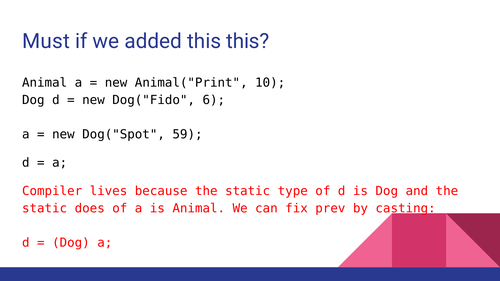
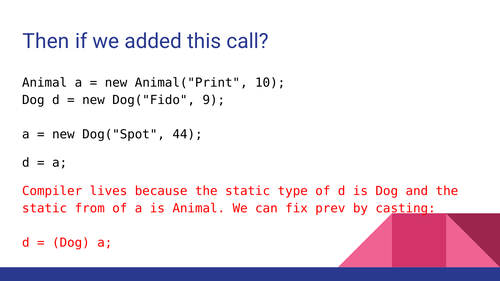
Must: Must -> Then (46, 41)
this this: this -> call (248, 41)
6: 6 -> 9 (214, 100)
59: 59 -> 44 (188, 135)
does: does -> from (90, 209)
